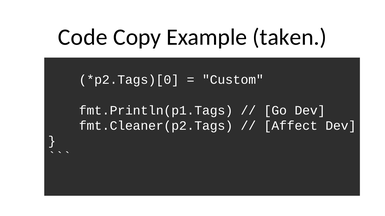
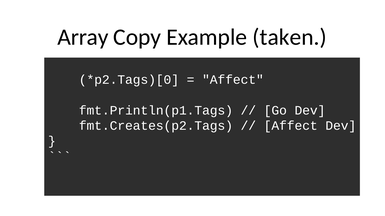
Code: Code -> Array (83, 37)
Custom: Custom -> Affect (233, 80)
fmt.Cleaner(p2.Tags: fmt.Cleaner(p2.Tags -> fmt.Creates(p2.Tags (156, 126)
